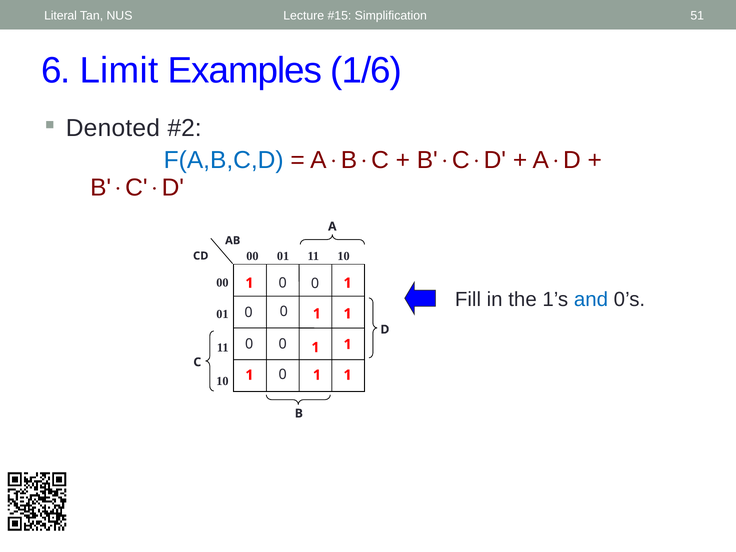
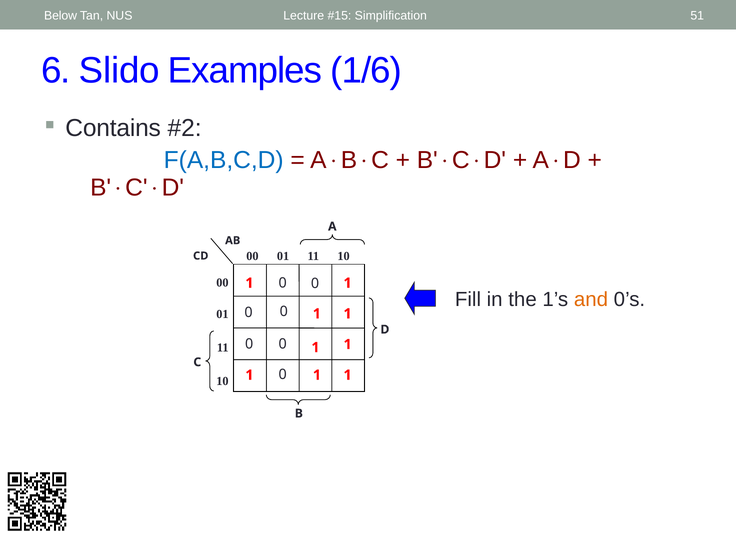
Literal: Literal -> Below (61, 16)
Limit: Limit -> Slido (119, 71)
Denoted: Denoted -> Contains (113, 128)
and colour: blue -> orange (591, 299)
